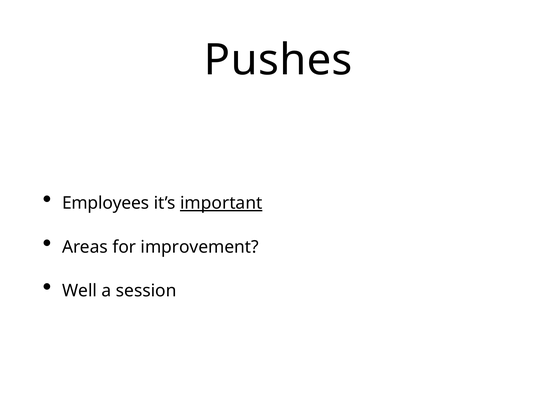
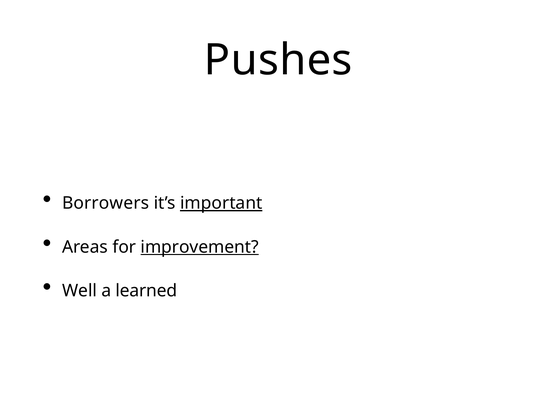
Employees: Employees -> Borrowers (106, 203)
improvement underline: none -> present (200, 247)
session: session -> learned (146, 291)
